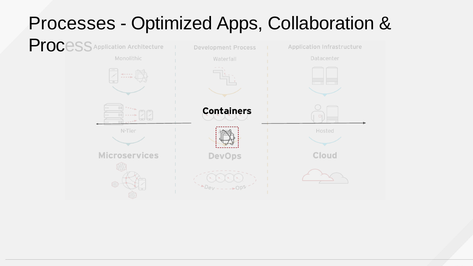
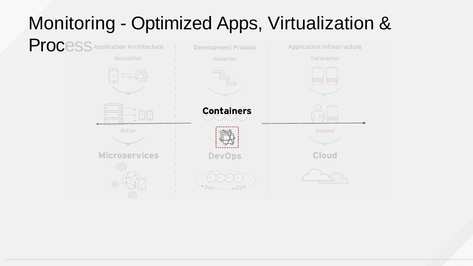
Processes: Processes -> Monitoring (72, 23)
Collaboration: Collaboration -> Virtualization (321, 23)
